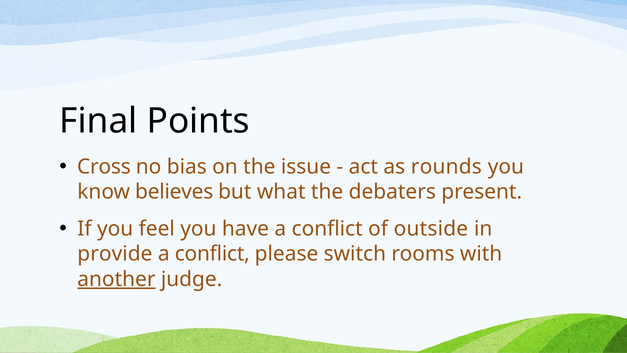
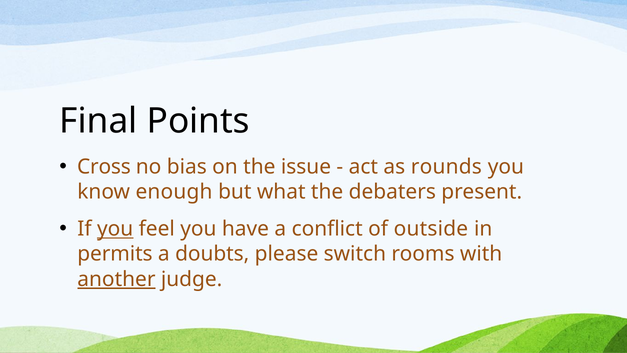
believes: believes -> enough (174, 192)
you underline: none -> present (115, 229)
provide: provide -> permits (115, 254)
conflict: conflict -> doubts (212, 254)
